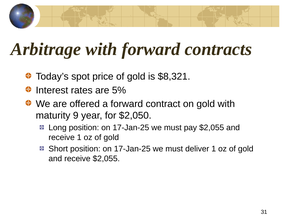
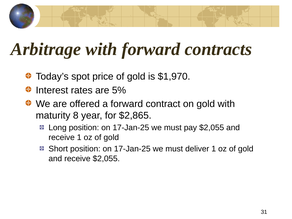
$8,321: $8,321 -> $1,970 (174, 77)
9: 9 -> 8 (76, 115)
$2,050: $2,050 -> $2,865 (135, 115)
